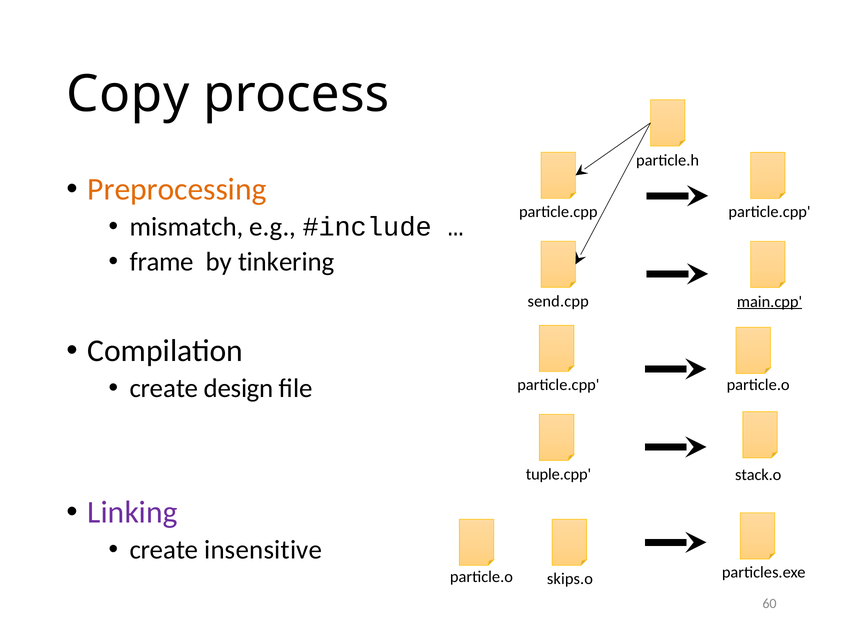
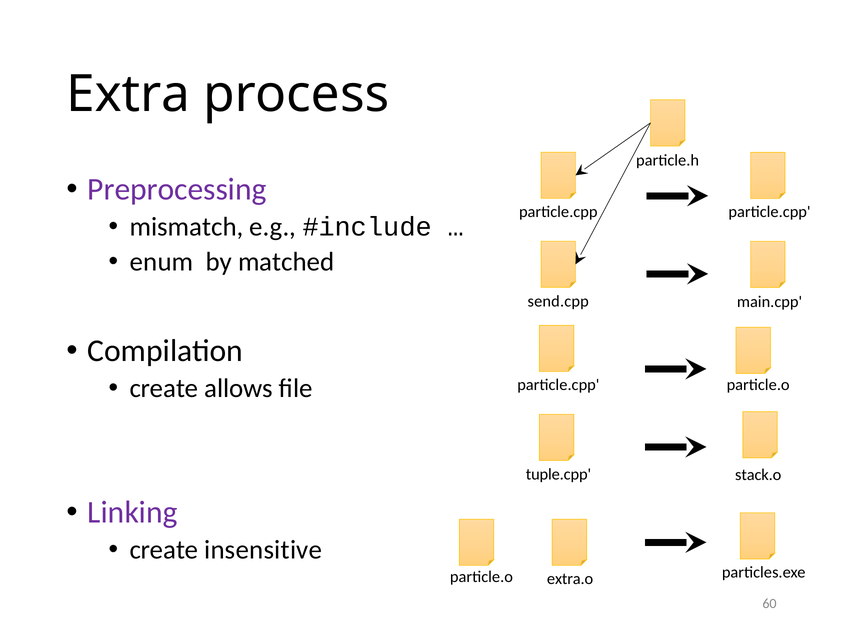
Copy: Copy -> Extra (128, 94)
Preprocessing colour: orange -> purple (177, 189)
frame: frame -> enum (161, 262)
tinkering: tinkering -> matched (286, 262)
main.cpp underline: present -> none (770, 302)
design: design -> allows (239, 389)
skips.o: skips.o -> extra.o (570, 579)
